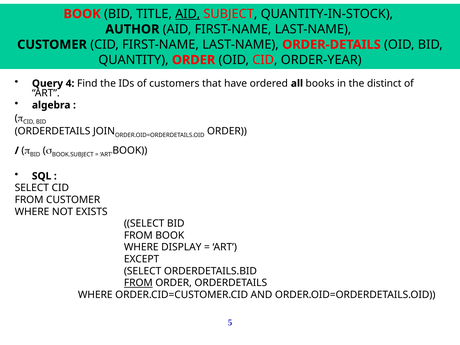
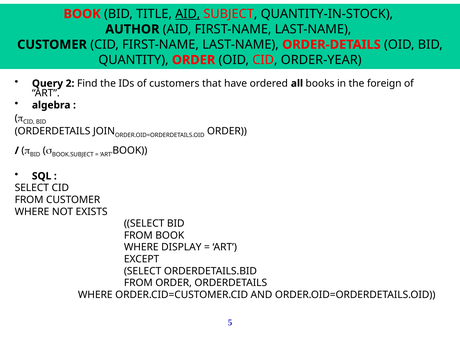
4: 4 -> 2 (70, 83)
distinct: distinct -> foreign (384, 83)
FROM underline: present -> none (138, 283)
